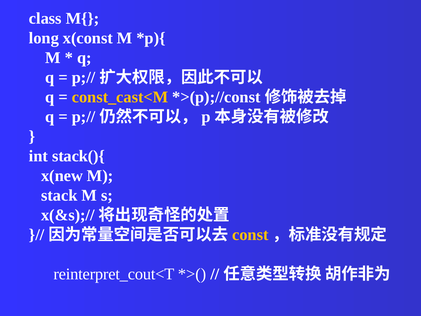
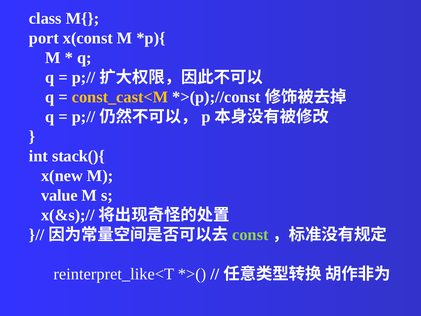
long: long -> port (44, 38)
stack: stack -> value (59, 195)
const colour: yellow -> light green (250, 235)
reinterpret_cout<T: reinterpret_cout<T -> reinterpret_like<T (114, 274)
